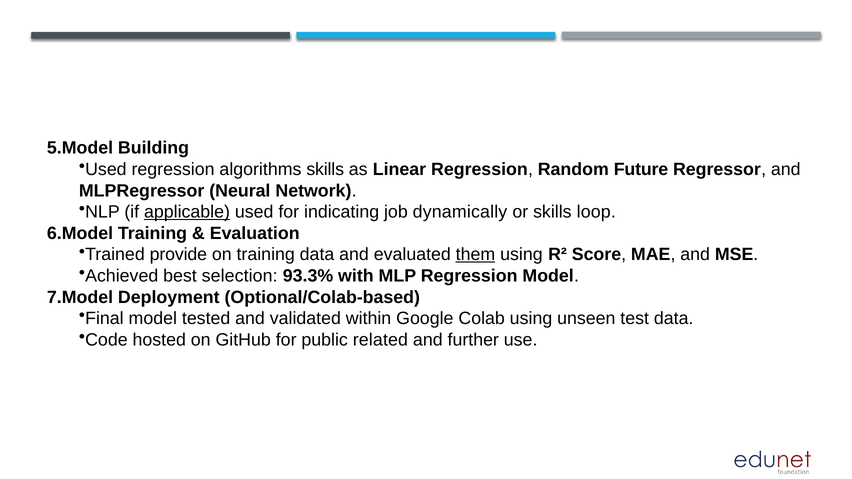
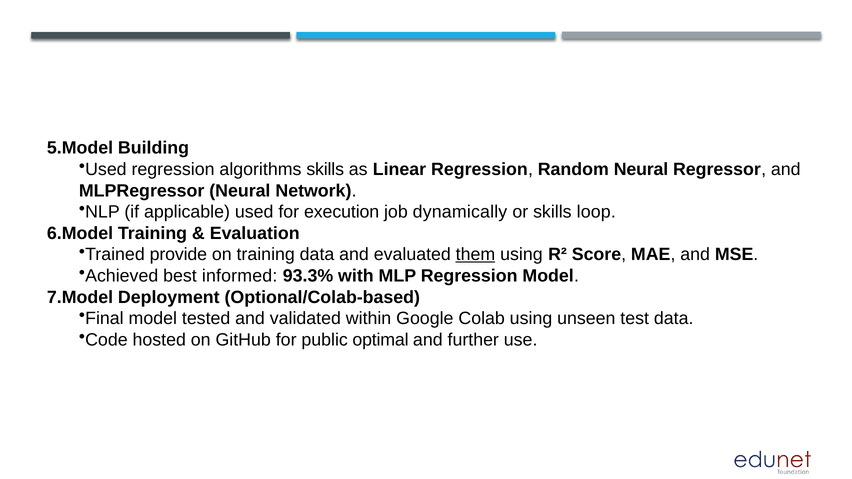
Random Future: Future -> Neural (641, 169)
applicable underline: present -> none (187, 212)
indicating: indicating -> execution (342, 212)
selection: selection -> informed (240, 276)
related: related -> optimal (381, 340)
